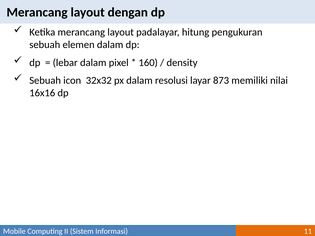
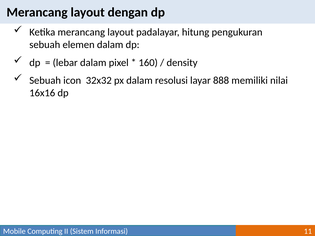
873: 873 -> 888 (221, 80)
